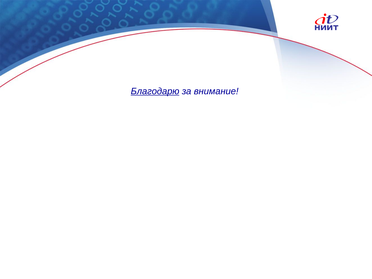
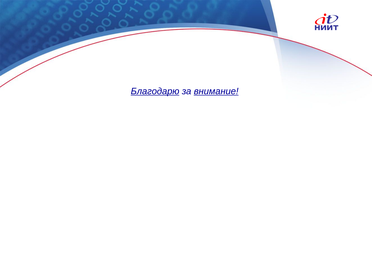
внимание underline: none -> present (216, 91)
